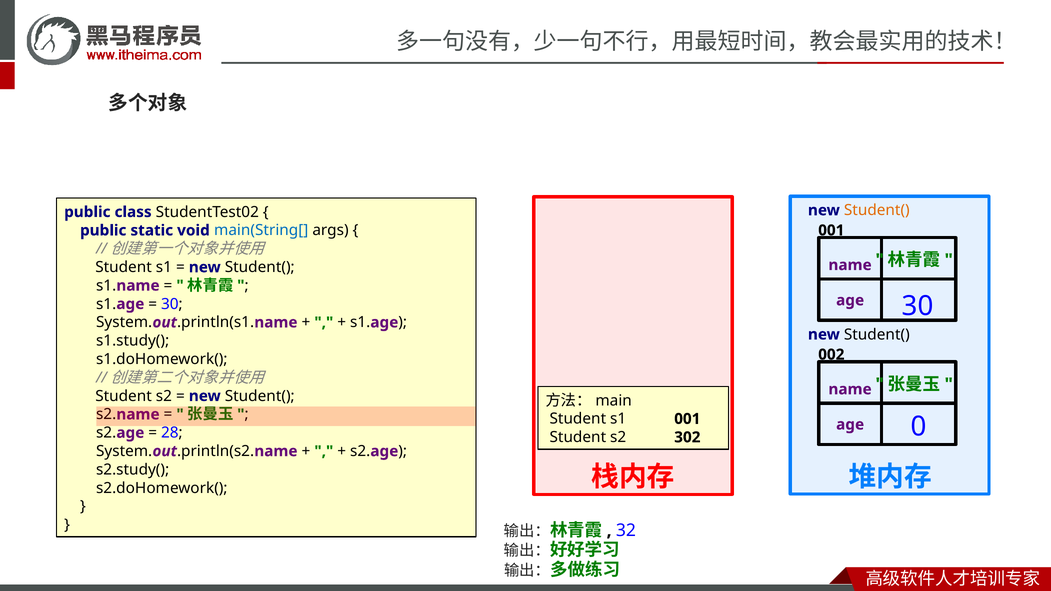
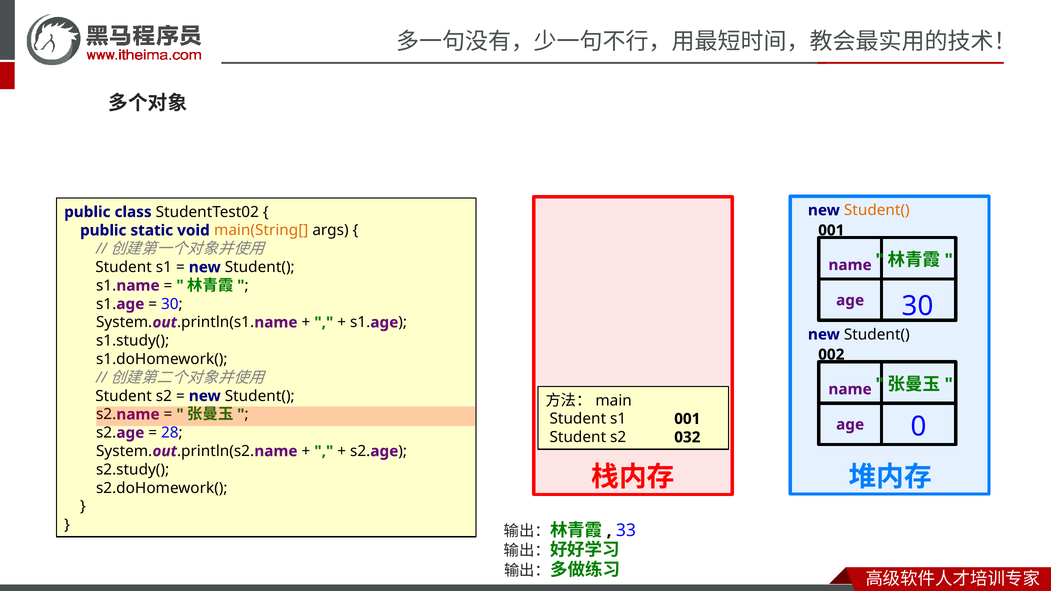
main(String[ colour: blue -> orange (261, 230)
302: 302 -> 032 (687, 437)
32: 32 -> 33 (626, 531)
